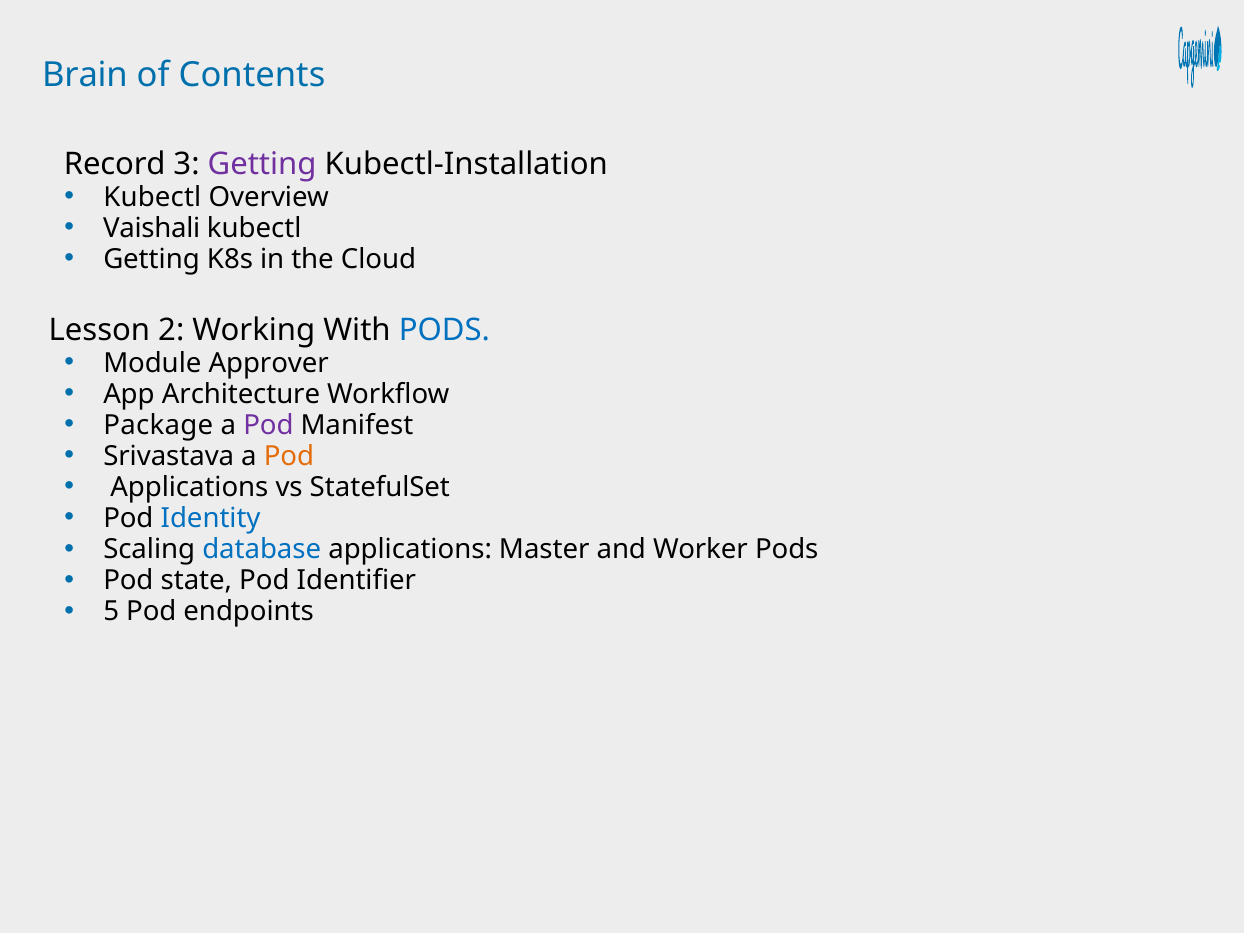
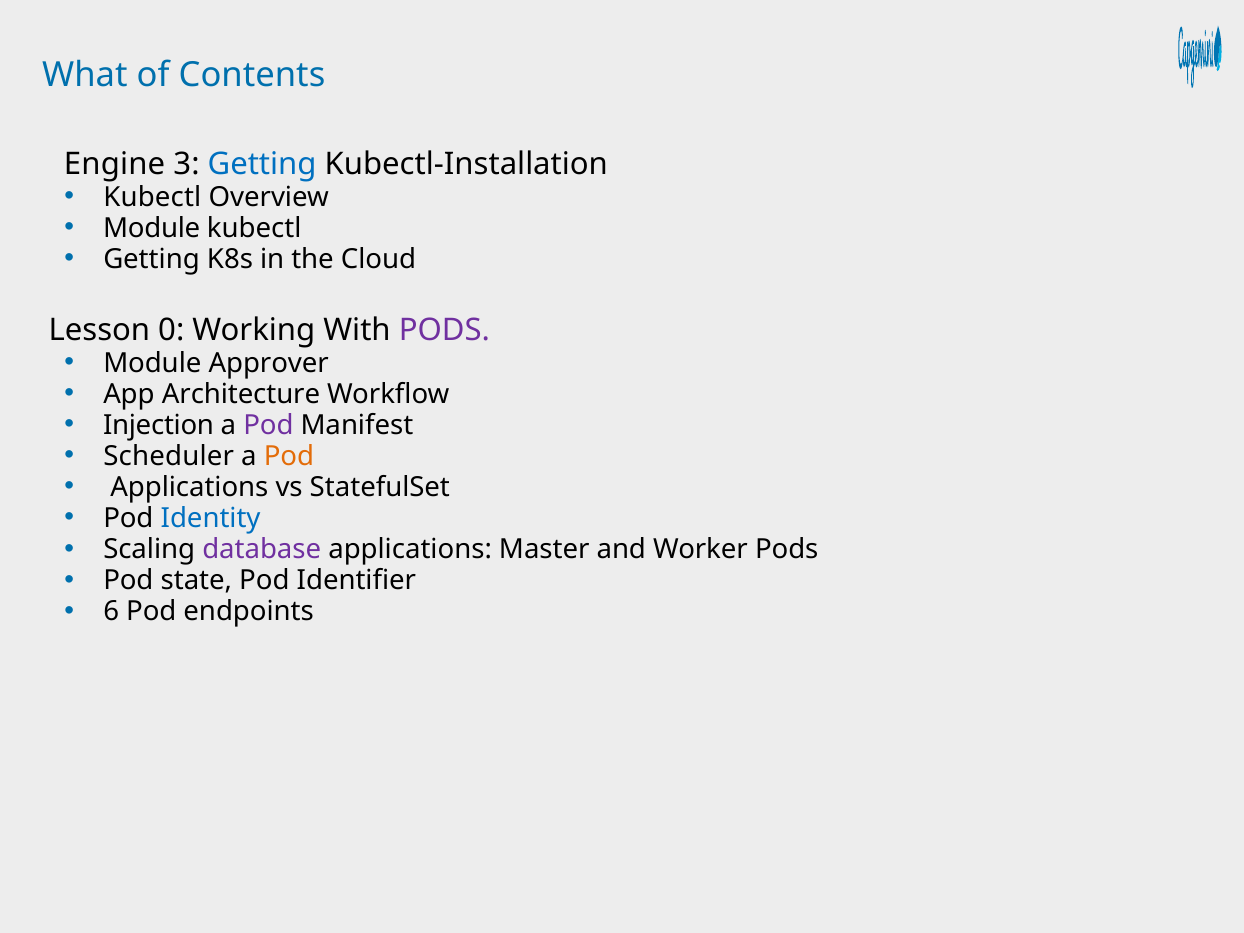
Brain: Brain -> What (85, 75)
Record: Record -> Engine (115, 164)
Getting colour: purple -> blue (262, 164)
Vaishali: Vaishali -> Module (152, 228)
2: 2 -> 0 (171, 330)
PODS colour: blue -> purple (444, 330)
Package: Package -> Injection (159, 425)
Srivastava: Srivastava -> Scheduler (169, 456)
database colour: blue -> purple (262, 550)
5: 5 -> 6 (111, 612)
